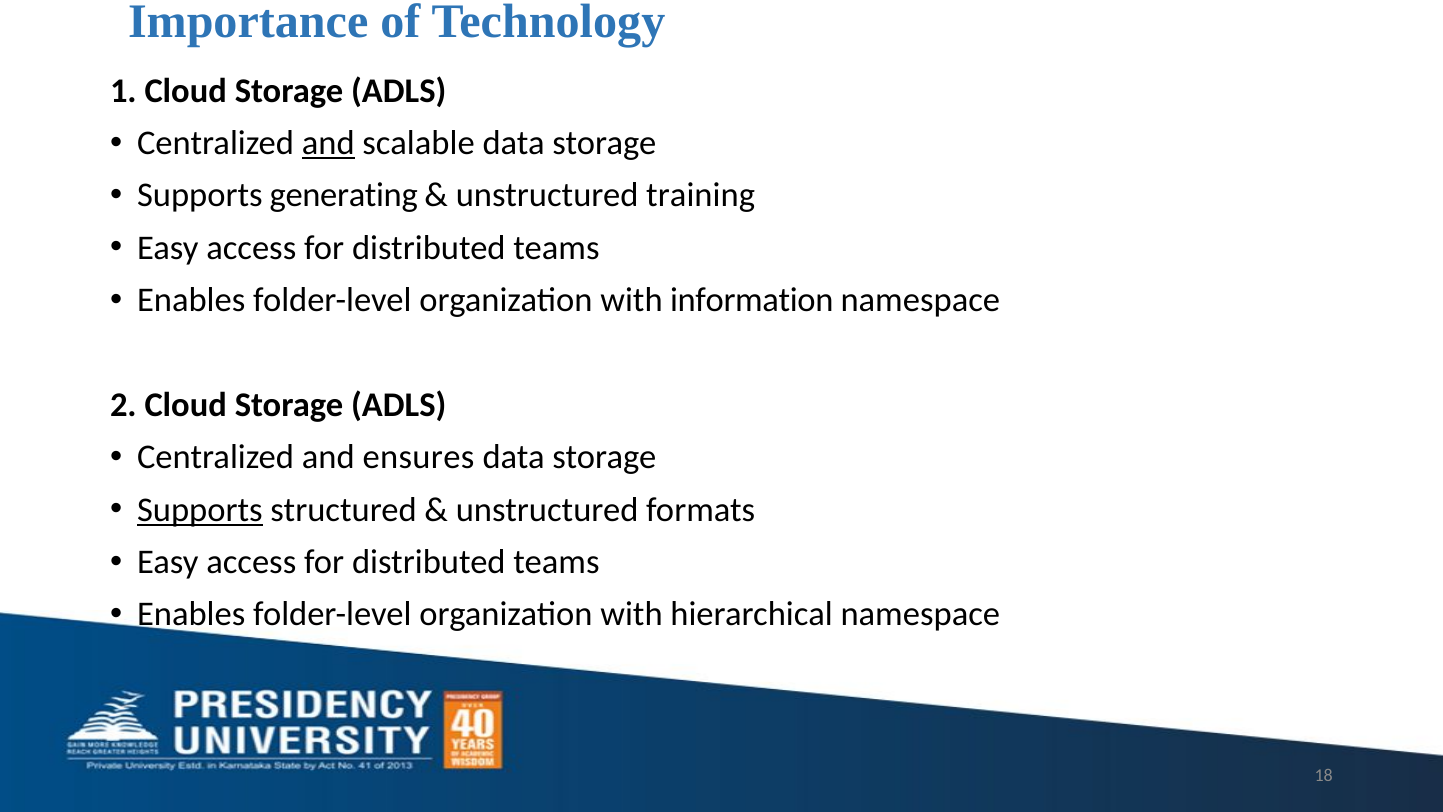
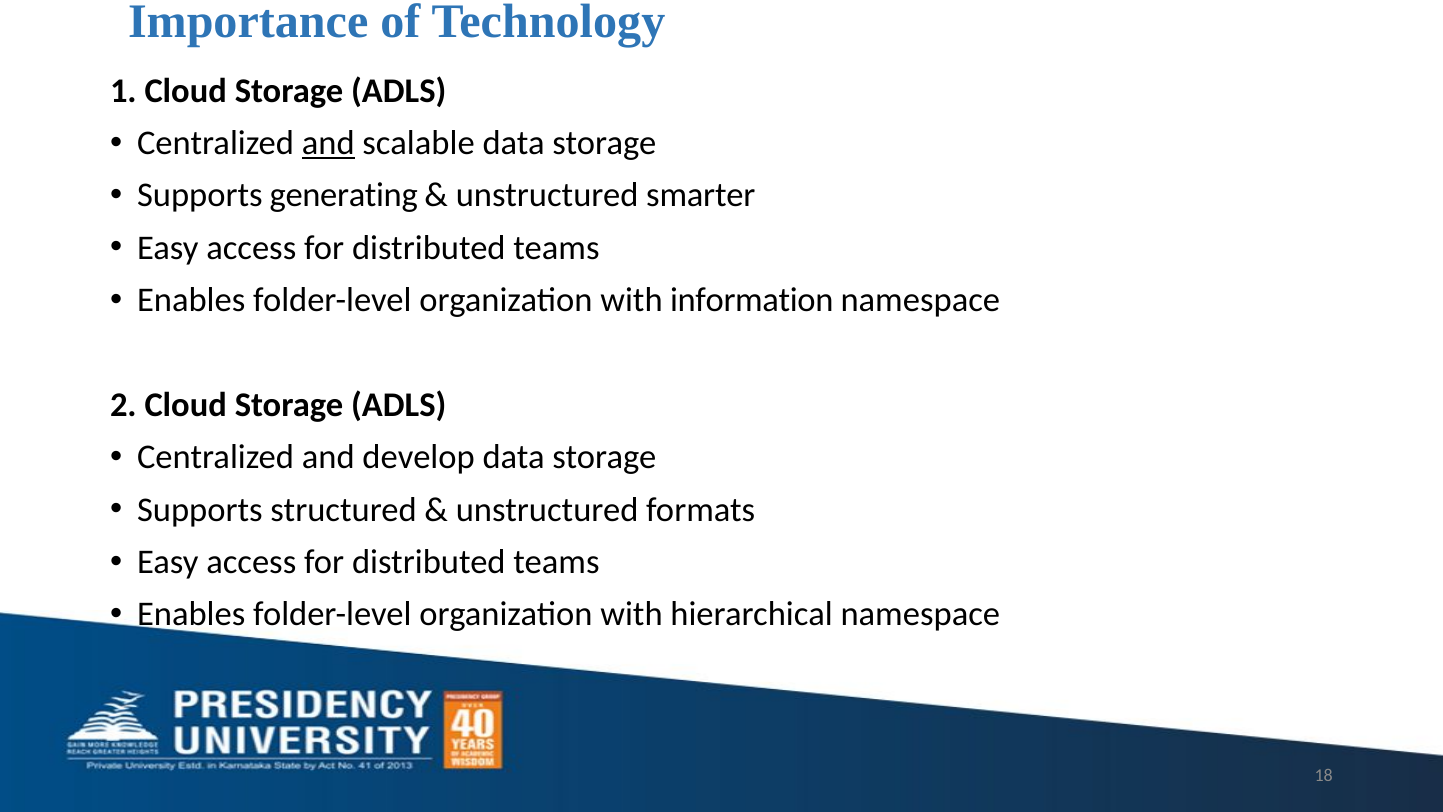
training: training -> smarter (701, 195)
ensures: ensures -> develop (419, 457)
Supports underline: present -> none (200, 510)
